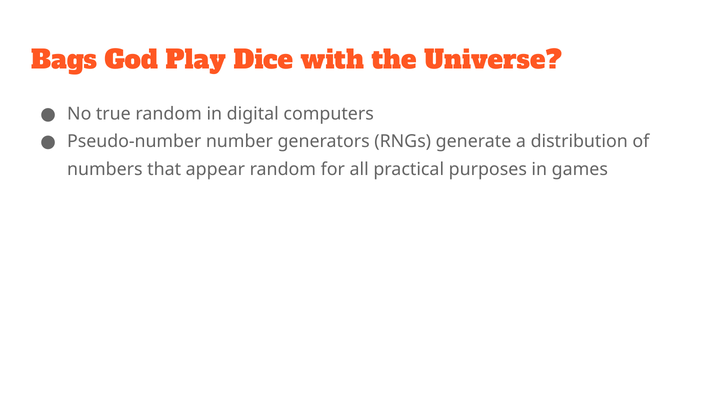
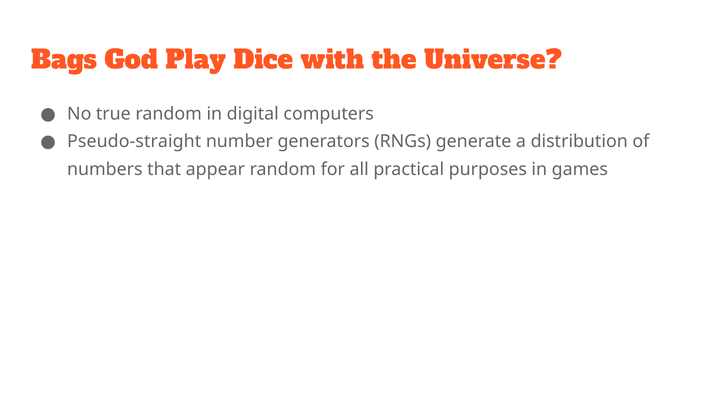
Pseudo-number: Pseudo-number -> Pseudo-straight (134, 142)
